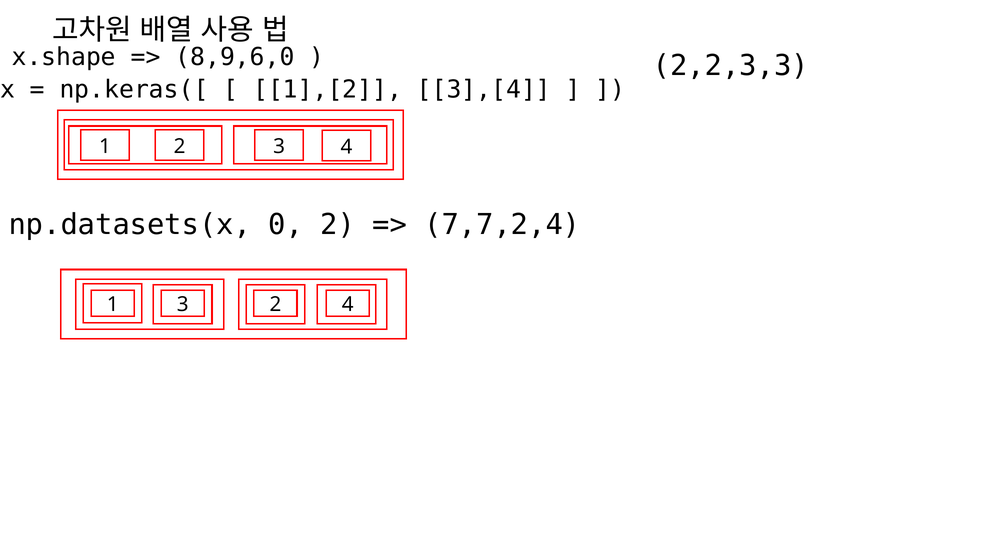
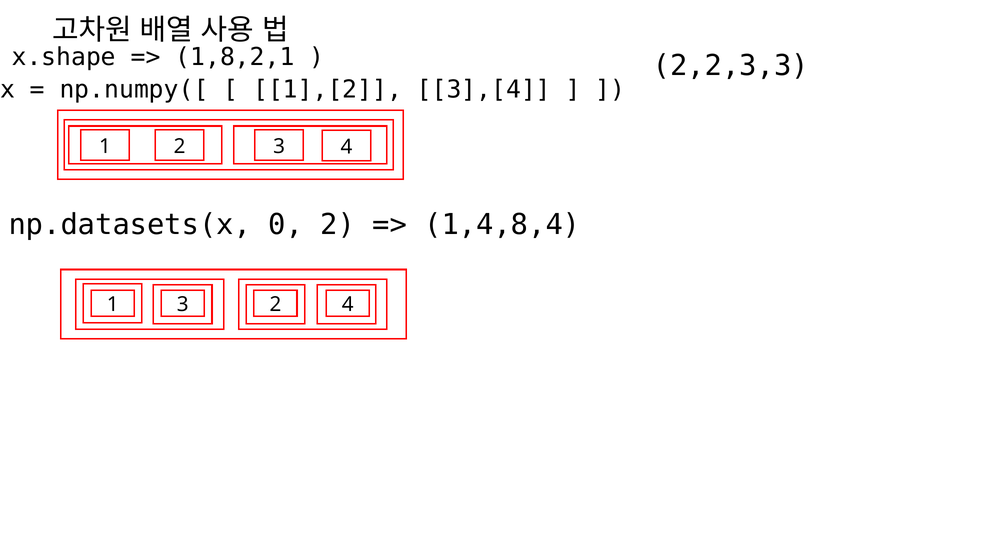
8,9,6,0: 8,9,6,0 -> 1,8,2,1 (235, 57)
np.keras([: np.keras([ -> np.numpy([ (134, 90)
7,7,2,4: 7,7,2,4 -> 1,4,8,4 (502, 225)
